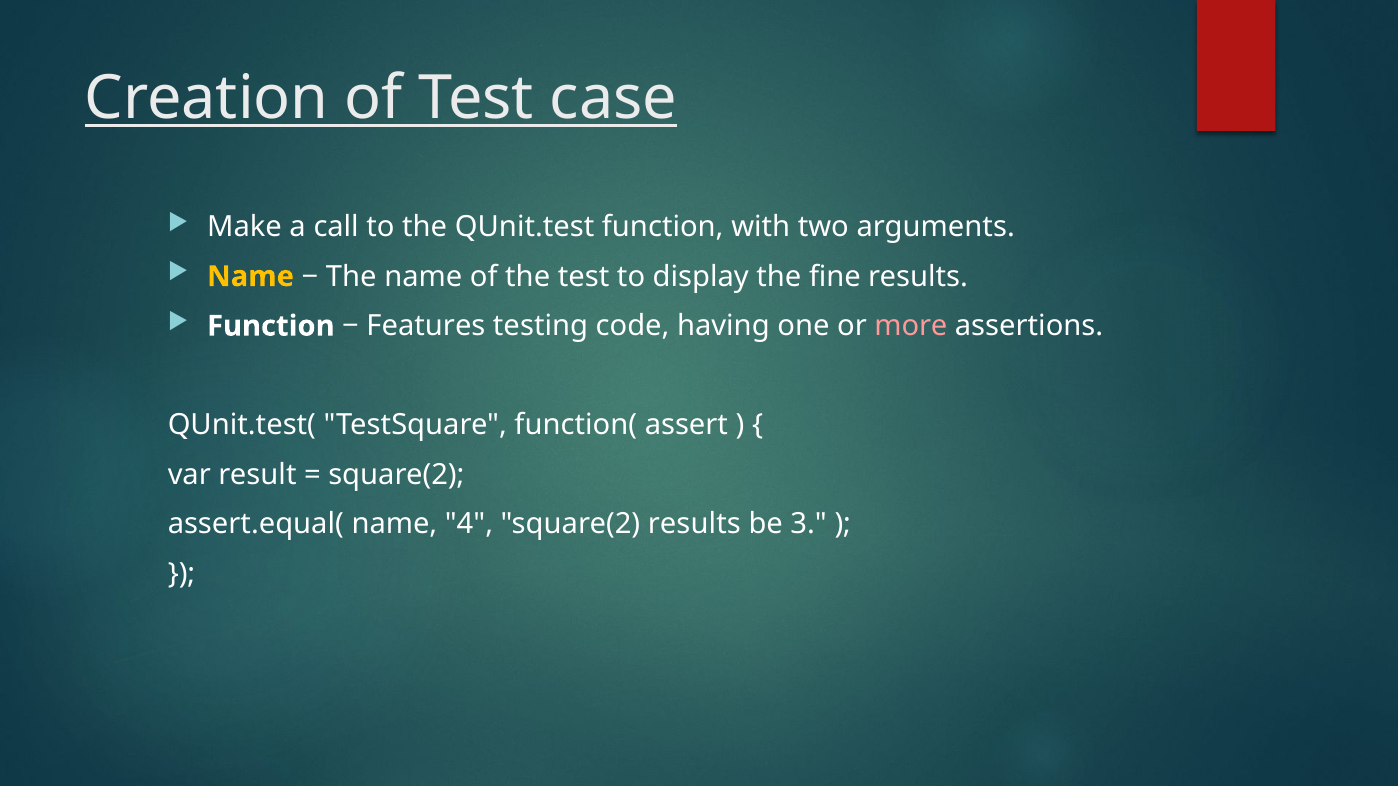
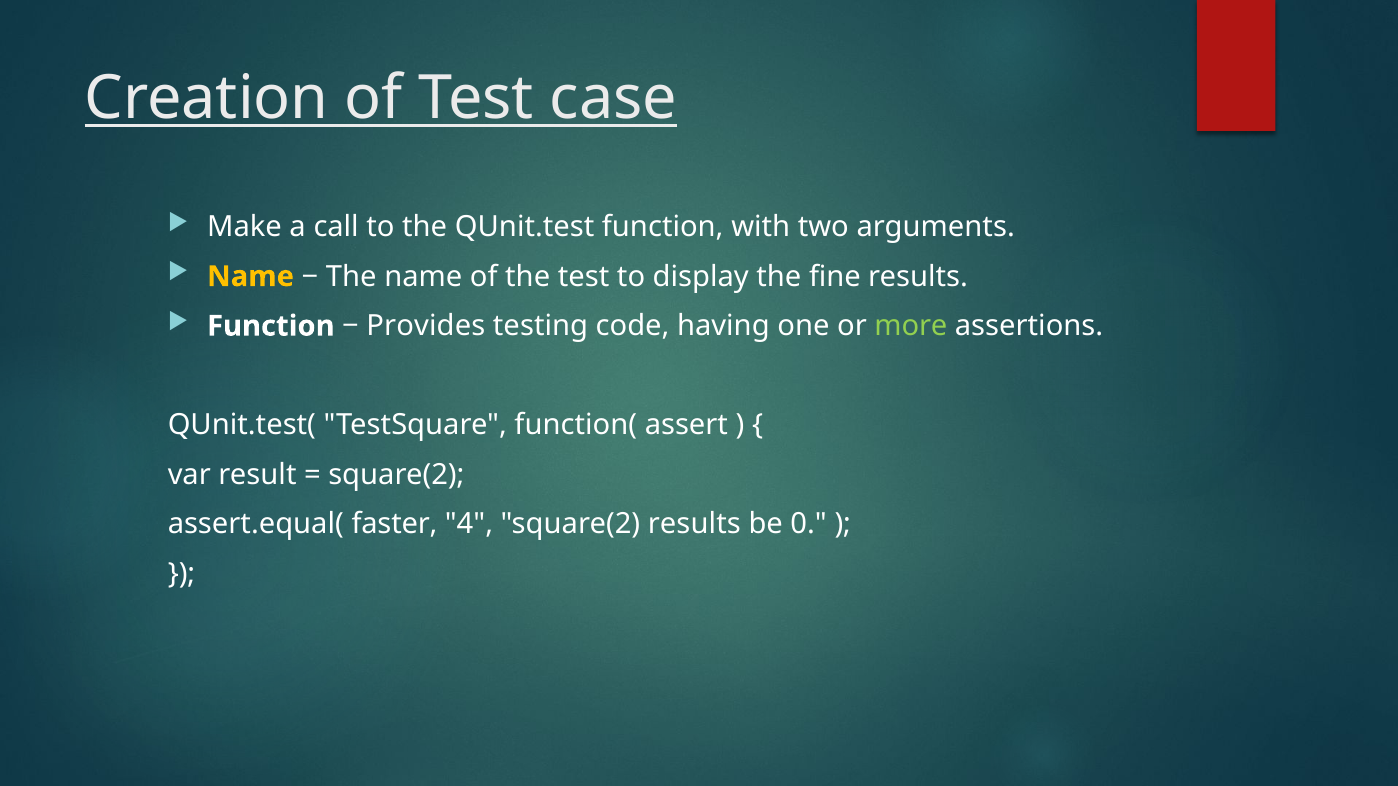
Features: Features -> Provides (426, 326)
more colour: pink -> light green (911, 326)
assert.equal( name: name -> faster (394, 524)
3: 3 -> 0 (809, 524)
